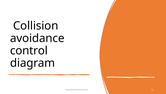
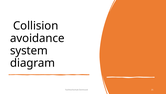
control: control -> system (29, 50)
